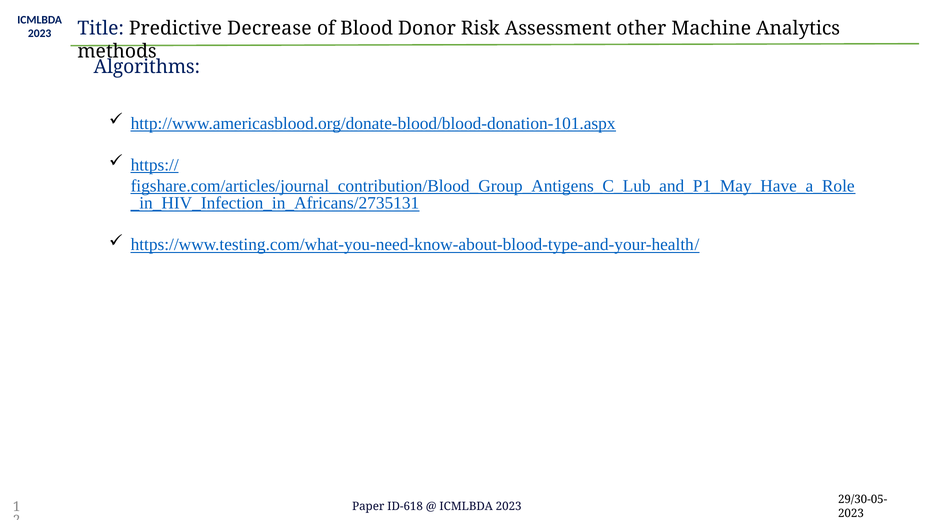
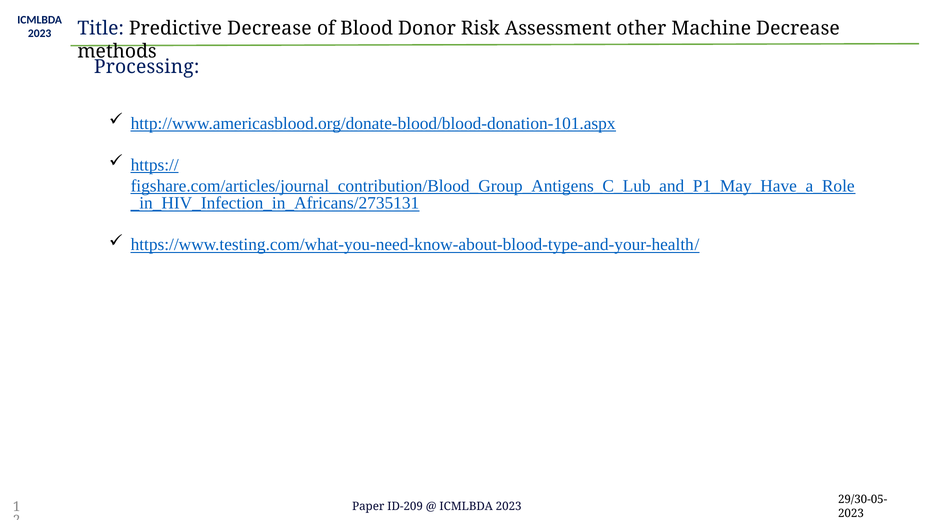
Machine Analytics: Analytics -> Decrease (798, 28)
Algorithms: Algorithms -> Processing (147, 67)
ID-618: ID-618 -> ID-209 (405, 507)
